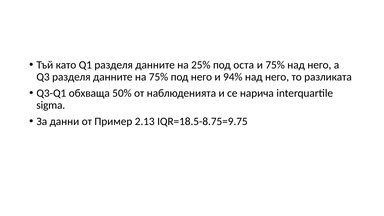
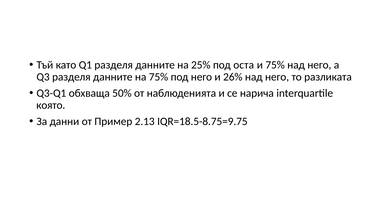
94%: 94% -> 26% (233, 77)
sigma: sigma -> която (51, 105)
